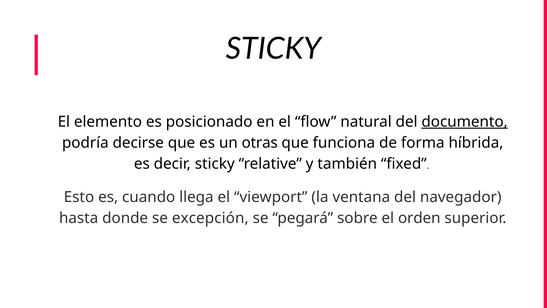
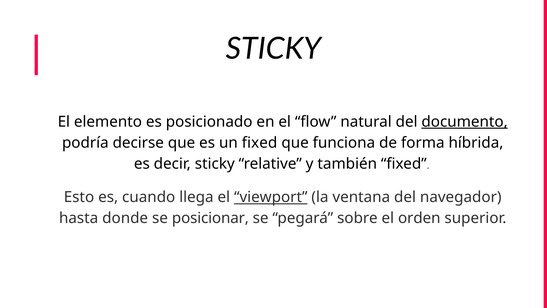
un otras: otras -> fixed (260, 143)
viewport underline: none -> present (271, 197)
excepción: excepción -> posicionar (210, 218)
